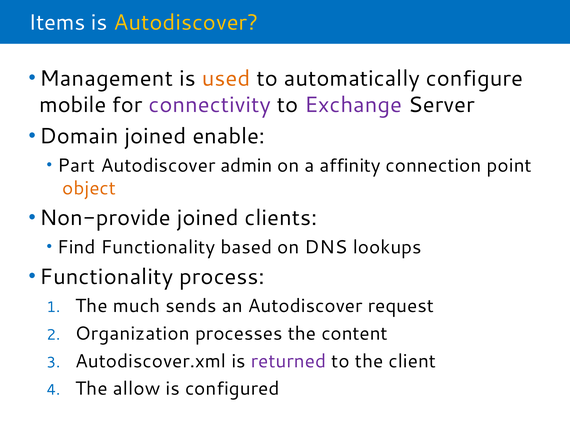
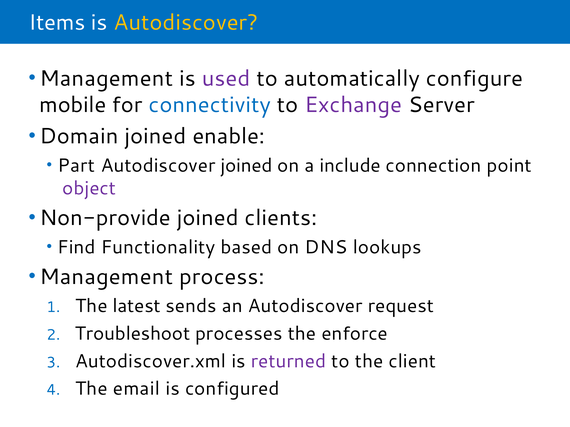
used colour: orange -> purple (226, 78)
connectivity colour: purple -> blue (210, 105)
Autodiscover admin: admin -> joined (247, 166)
affinity: affinity -> include (350, 166)
object colour: orange -> purple (89, 189)
Functionality: Functionality -> Management (106, 277)
much: much -> latest (137, 306)
Organization: Organization -> Troubleshoot (133, 334)
content: content -> enforce (355, 334)
allow: allow -> email (136, 389)
